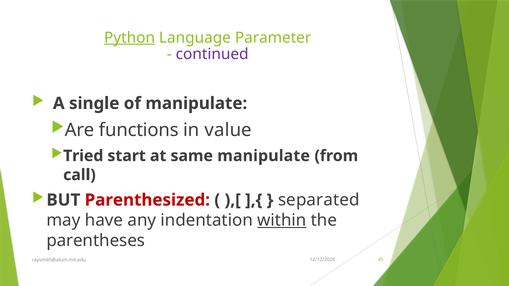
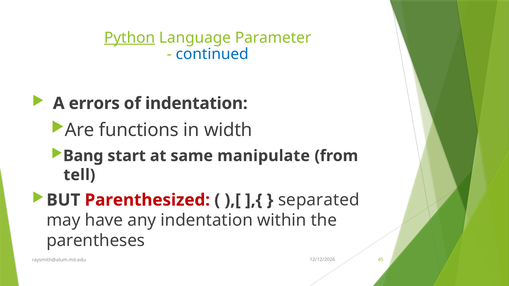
continued colour: purple -> blue (212, 54)
single: single -> errors (94, 103)
of manipulate: manipulate -> indentation (196, 103)
value: value -> width (228, 130)
Tried: Tried -> Bang (83, 156)
call: call -> tell (79, 175)
within underline: present -> none (282, 221)
